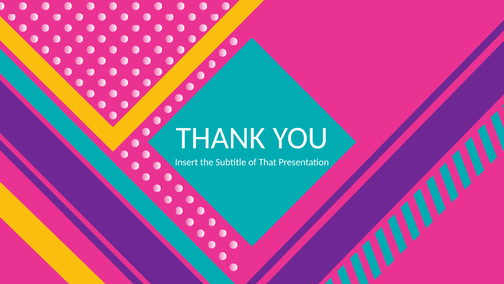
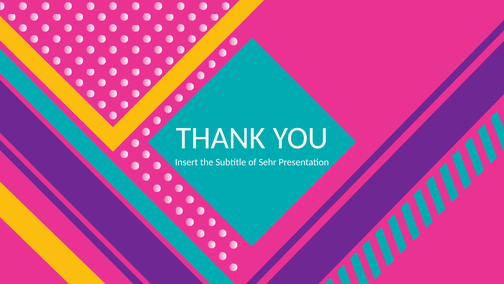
That: That -> Sehr (268, 162)
